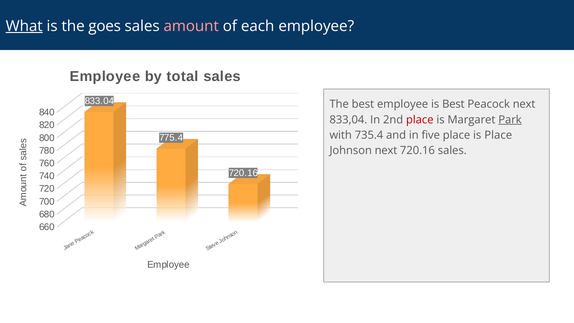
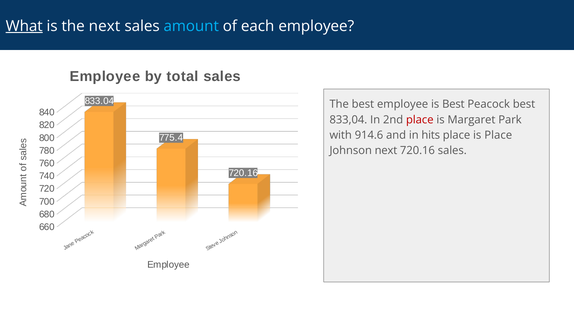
the goes: goes -> next (105, 26)
amount colour: pink -> light blue (191, 26)
Peacock next: next -> best (524, 104)
Park underline: present -> none (510, 120)
735.4: 735.4 -> 914.6 (369, 135)
five: five -> hits (431, 135)
